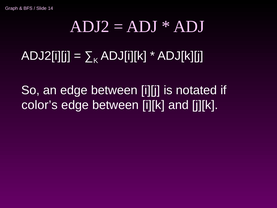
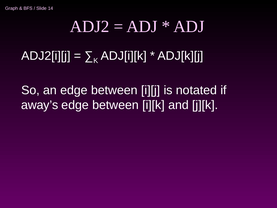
color’s: color’s -> away’s (40, 105)
